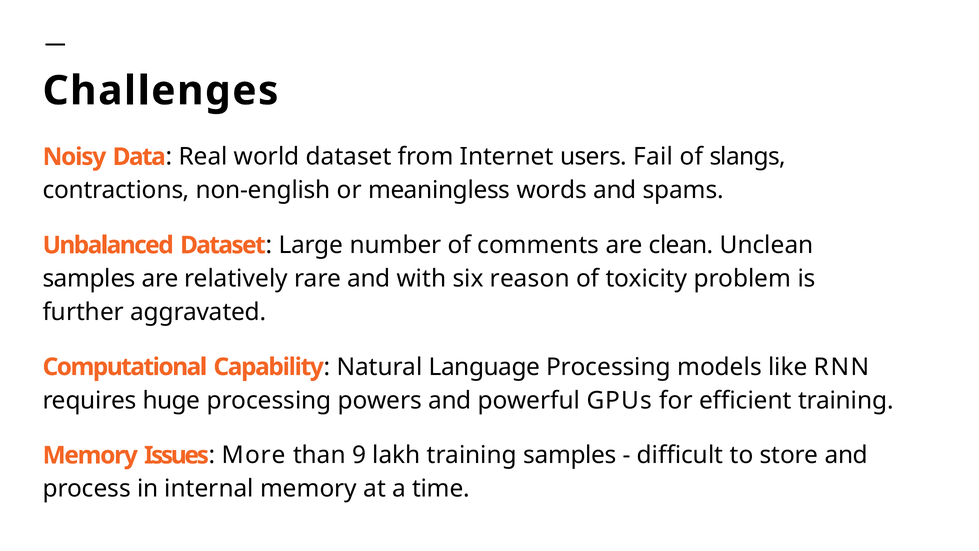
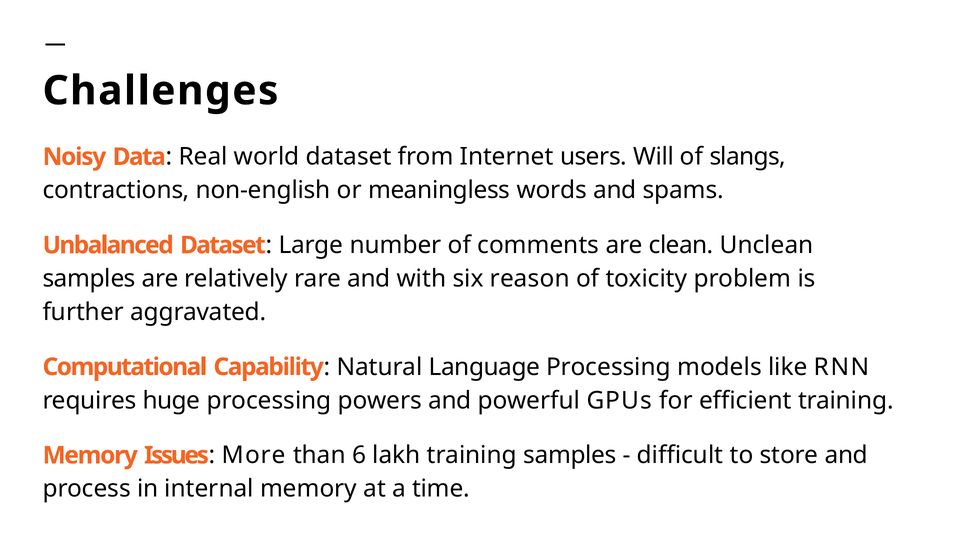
Fail: Fail -> Will (654, 157)
9: 9 -> 6 (359, 455)
